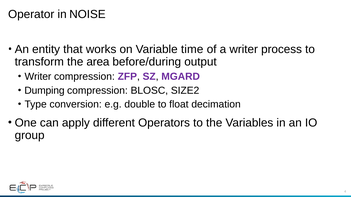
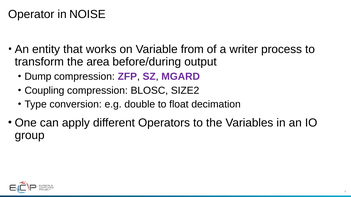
time: time -> from (192, 49)
Writer: Writer -> Dump (38, 77)
Dumping: Dumping -> Coupling (44, 91)
